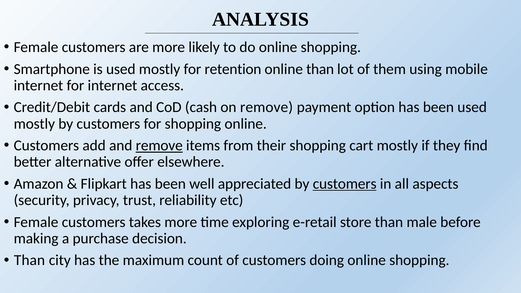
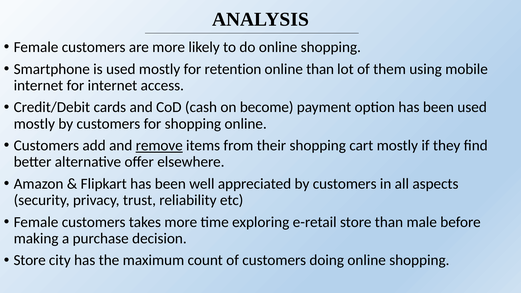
on remove: remove -> become (267, 107)
customers underline: present -> none (345, 184)
Than: Than -> Store (30, 260)
